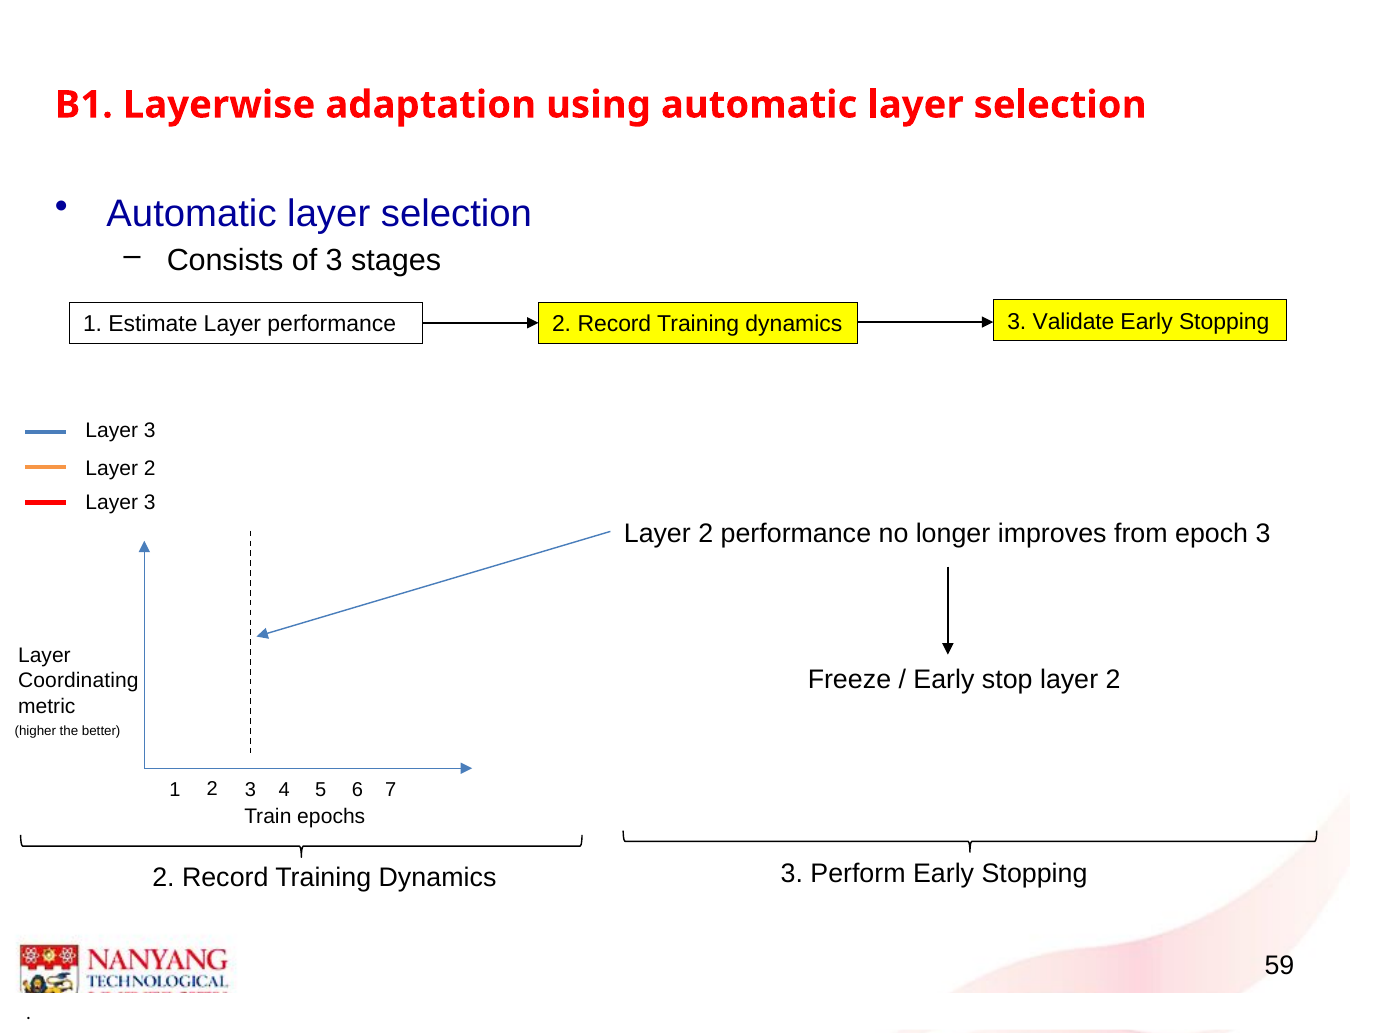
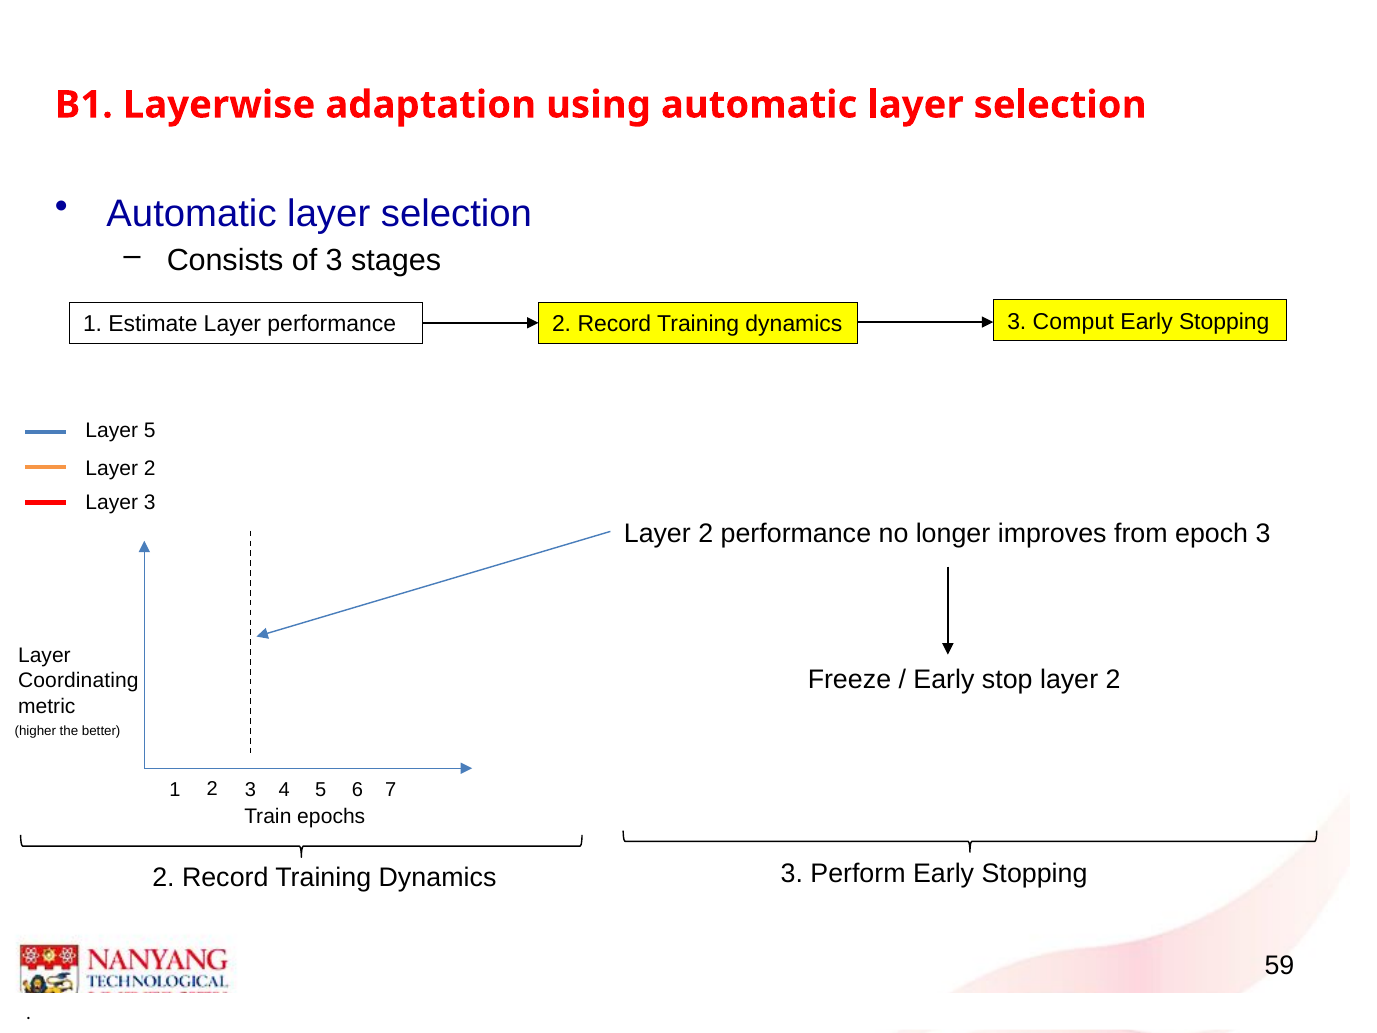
Validate: Validate -> Comput (1073, 322)
3: 3 -> 5 (150, 431)
